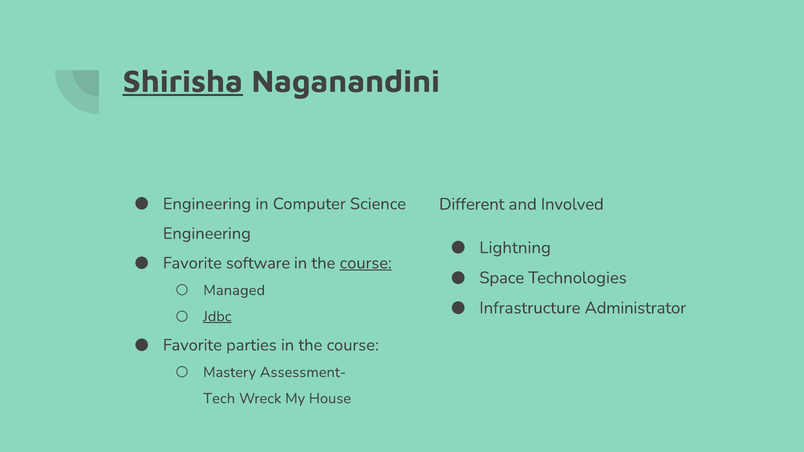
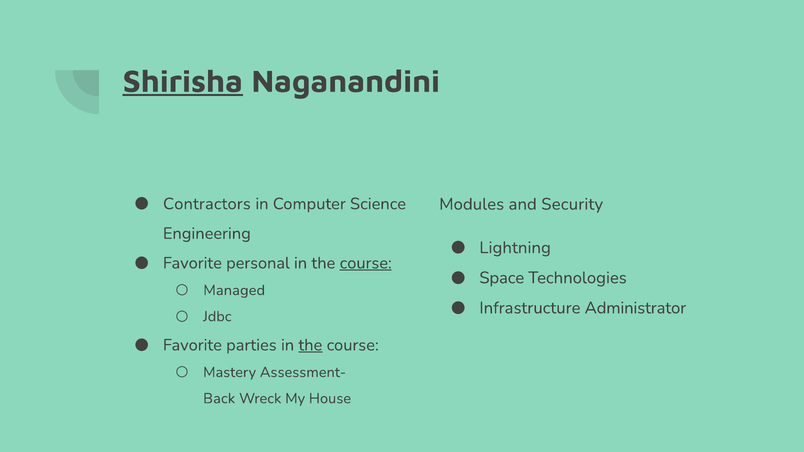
Engineering: Engineering -> Contractors (207, 204)
Different: Different -> Modules (472, 204)
Involved: Involved -> Security (572, 204)
software: software -> personal (258, 263)
Jdbc underline: present -> none (217, 317)
the underline: none -> present (310, 345)
Tech: Tech -> Back (219, 399)
